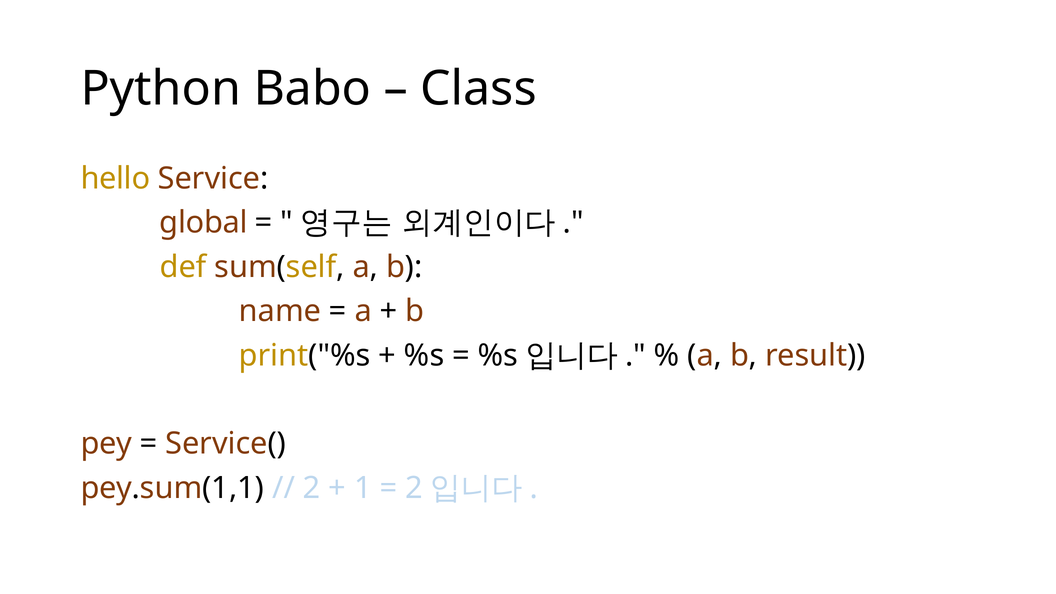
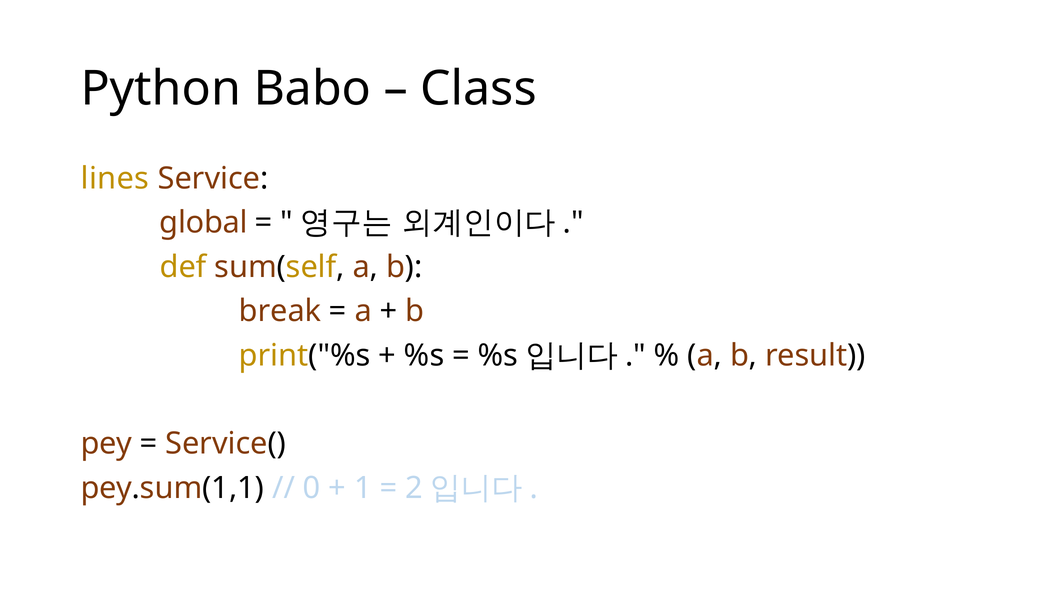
hello: hello -> lines (115, 178)
name: name -> break (280, 311)
2: 2 -> 0 (312, 488)
